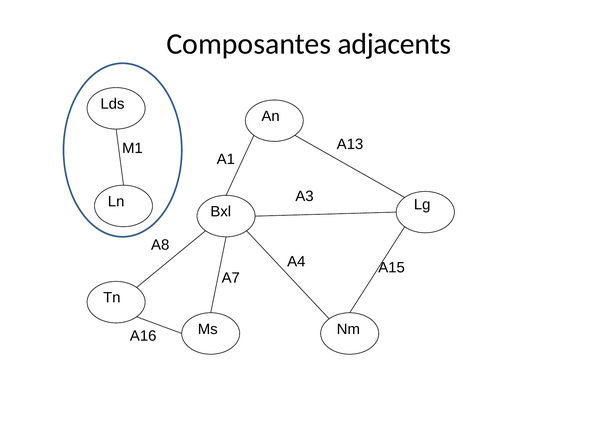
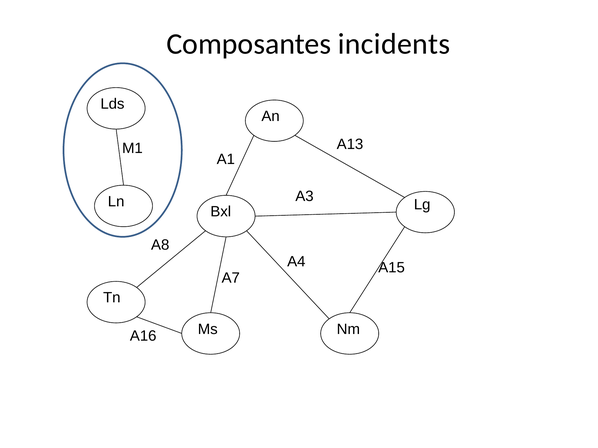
adjacents: adjacents -> incidents (394, 44)
